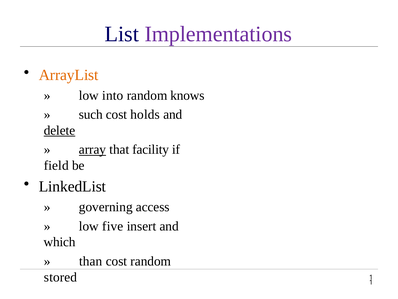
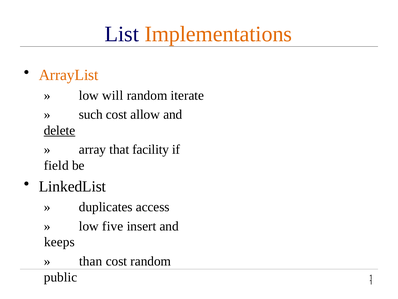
Implementations colour: purple -> orange (218, 34)
into: into -> will (113, 95)
knows: knows -> iterate (187, 95)
holds: holds -> allow (145, 114)
array underline: present -> none (93, 149)
governing: governing -> duplicates (106, 207)
which: which -> keeps (59, 242)
stored: stored -> public (61, 277)
